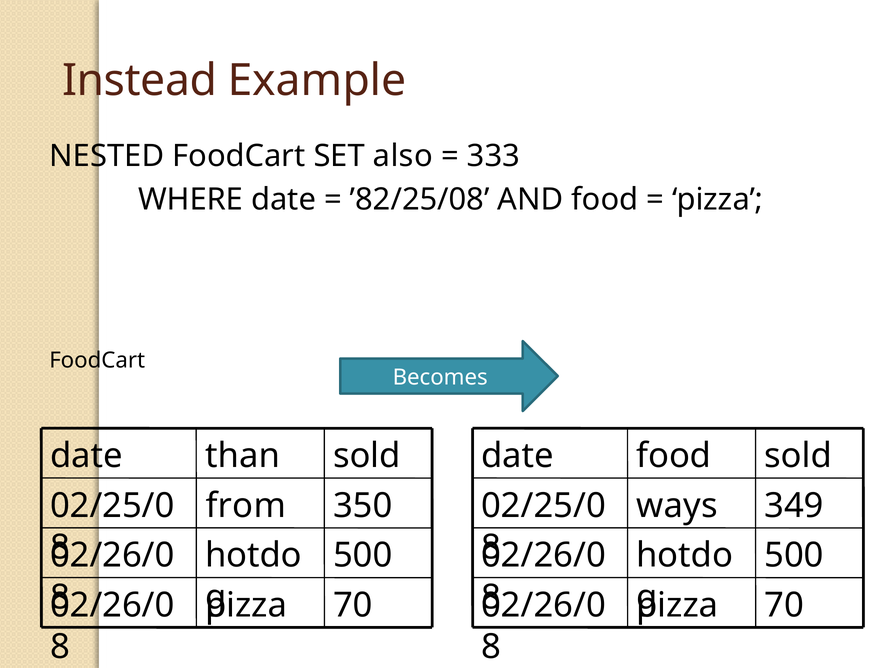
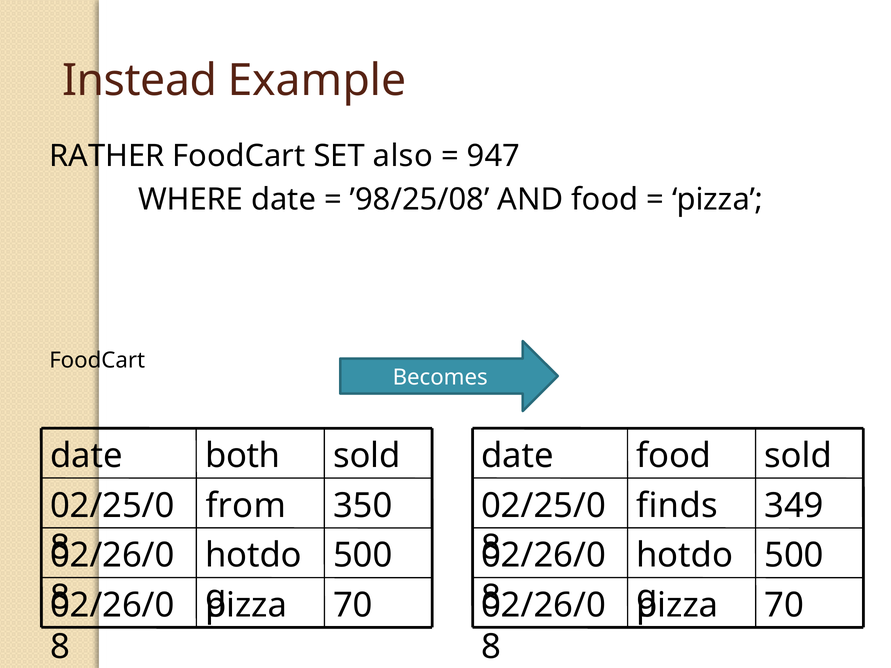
NESTED: NESTED -> RATHER (107, 156)
333: 333 -> 947 (493, 156)
’82/25/08: ’82/25/08 -> ’98/25/08 (420, 200)
than: than -> both (243, 456)
ways: ways -> finds (677, 506)
